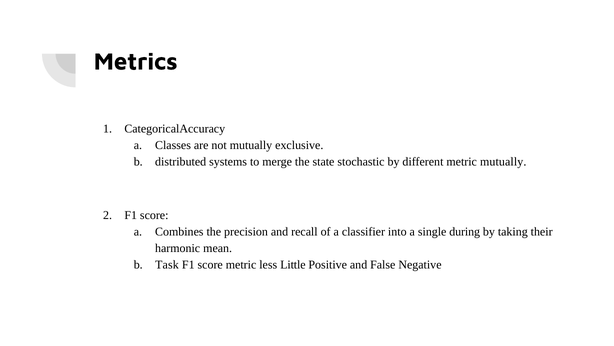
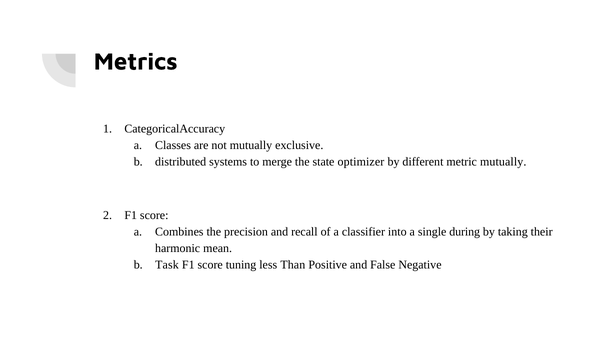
stochastic: stochastic -> optimizer (361, 161)
score metric: metric -> tuning (241, 264)
Little: Little -> Than (293, 264)
